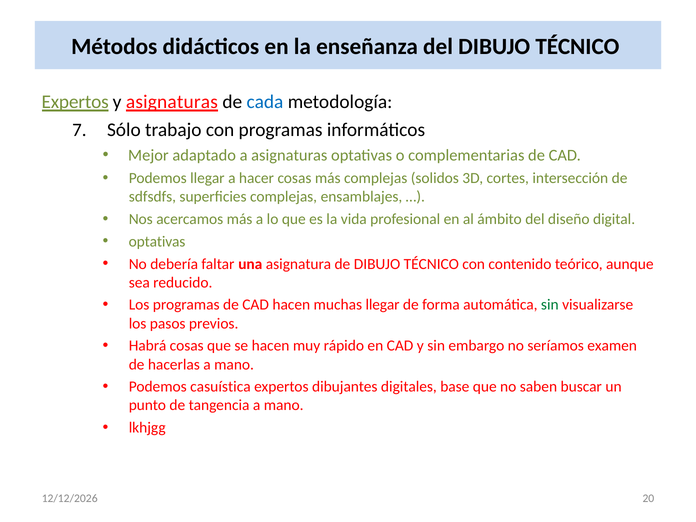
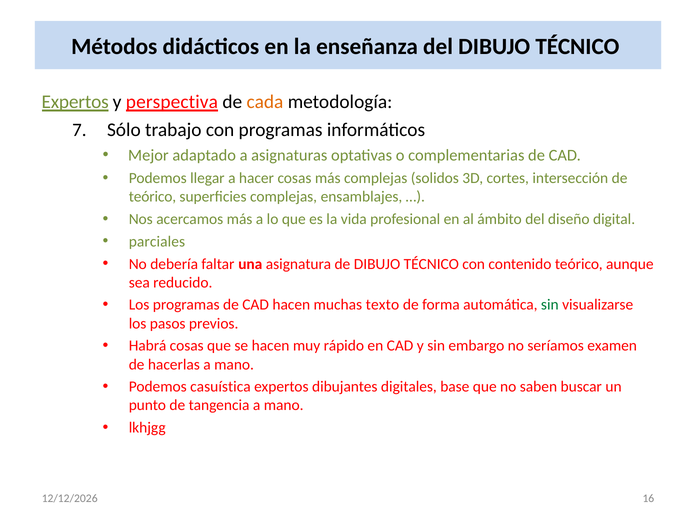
y asignaturas: asignaturas -> perspectiva (172, 102)
cada colour: blue -> orange (265, 102)
sdfsdfs: sdfsdfs -> teórico (152, 197)
optativas: optativas -> parciales (157, 242)
muchas llegar: llegar -> texto (382, 305)
20: 20 -> 16 (648, 498)
